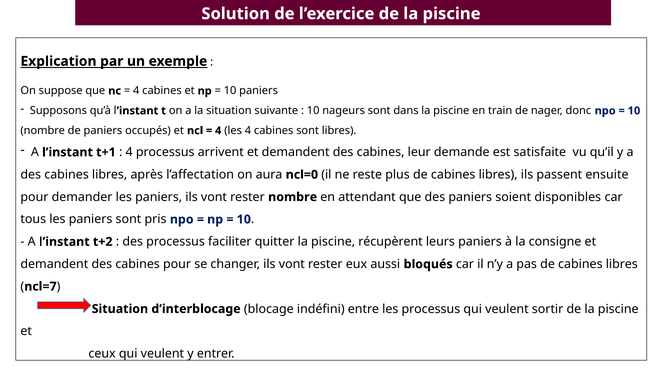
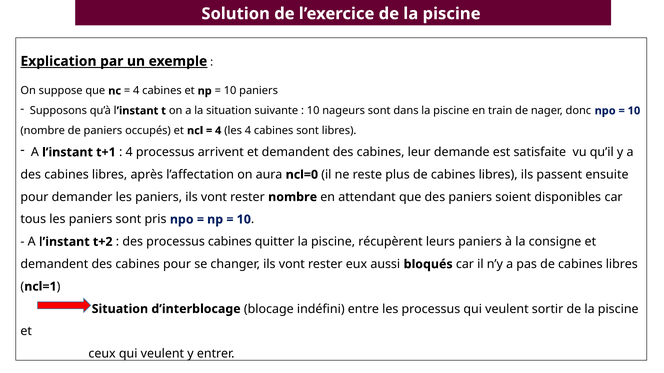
processus faciliter: faciliter -> cabines (230, 242)
ncl=7: ncl=7 -> ncl=1 (40, 287)
